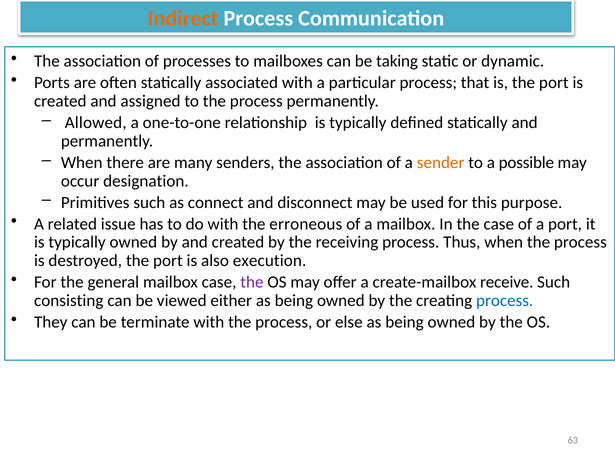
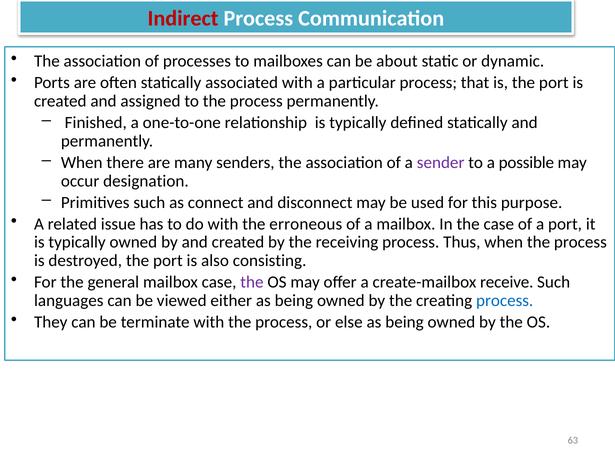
Indirect colour: orange -> red (183, 18)
taking: taking -> about (397, 61)
Allowed: Allowed -> Finished (96, 123)
sender colour: orange -> purple (441, 163)
execution: execution -> consisting (270, 261)
consisting: consisting -> languages (69, 301)
